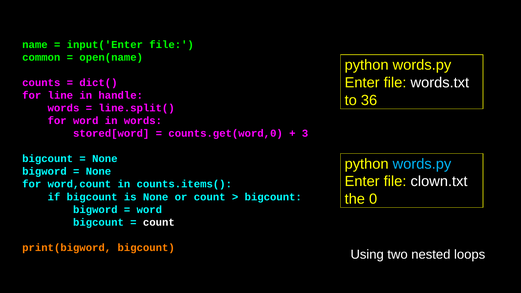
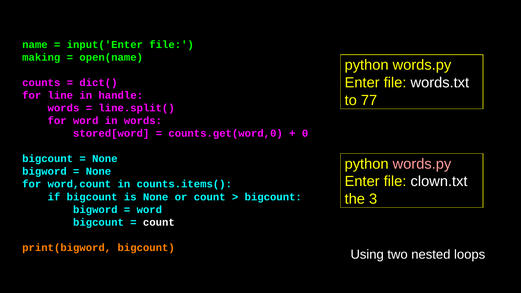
common: common -> making (41, 57)
36: 36 -> 77 (369, 100)
3: 3 -> 0 (305, 133)
words.py colour: light blue -> pink (422, 164)
0: 0 -> 3 (373, 199)
